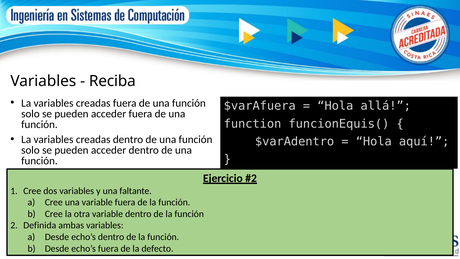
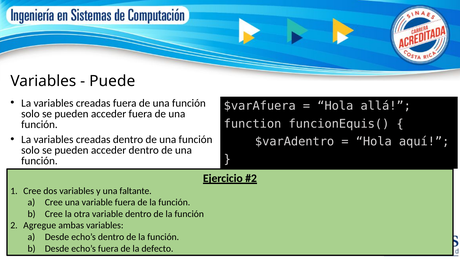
Reciba: Reciba -> Puede (112, 81)
Definida: Definida -> Agregue (40, 225)
